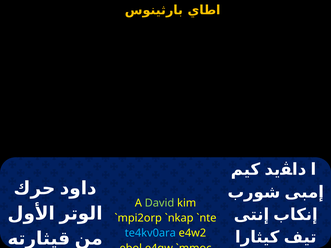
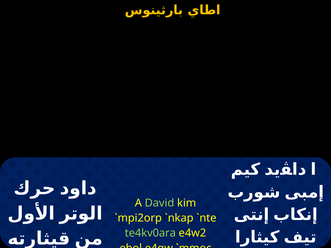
te4kv0ara colour: light blue -> light green (150, 233)
